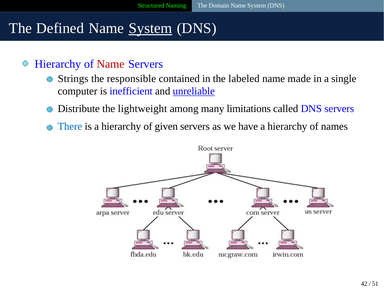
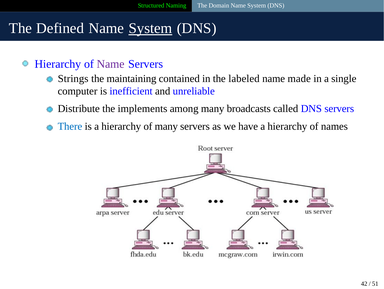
Name colour: red -> purple (111, 64)
responsible: responsible -> maintaining (131, 78)
unreliable underline: present -> none (194, 91)
lightweight: lightweight -> implements (142, 109)
limitations: limitations -> broadcasts (249, 109)
of given: given -> many (166, 126)
